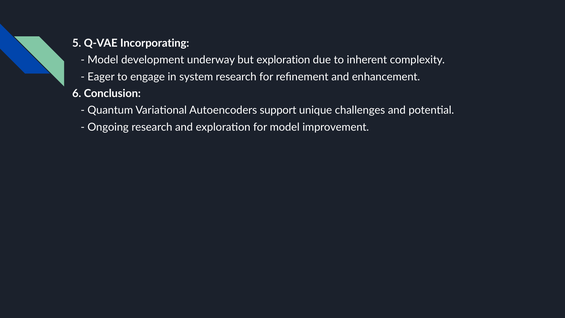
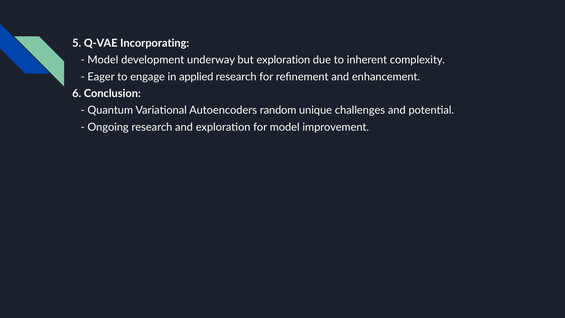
system: system -> applied (196, 77)
support: support -> random (278, 110)
